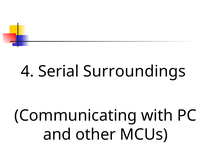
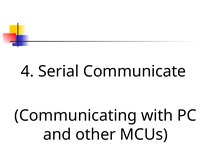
Surroundings: Surroundings -> Communicate (135, 71)
